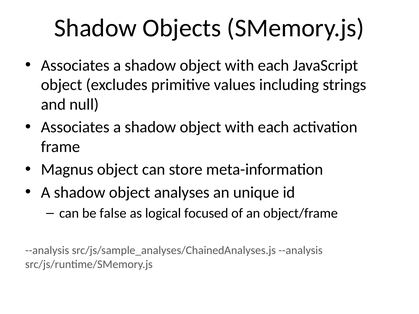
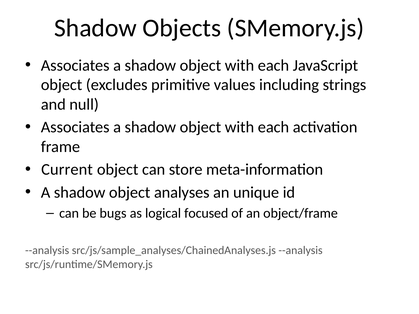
Magnus: Magnus -> Current (67, 170)
false: false -> bugs (113, 213)
